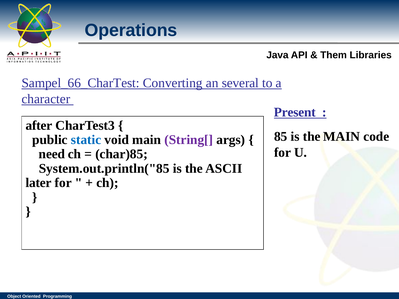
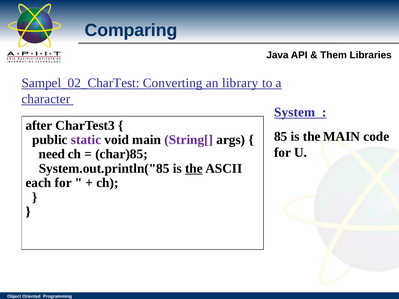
Operations: Operations -> Comparing (131, 30)
Sampel_66_CharTest: Sampel_66_CharTest -> Sampel_02_CharTest (81, 83)
several: several -> library (240, 83)
Present: Present -> System (295, 112)
static colour: blue -> purple (86, 140)
the underline: none -> present (194, 169)
later: later -> each (38, 183)
